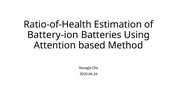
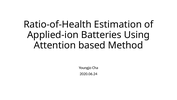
Battery-ion: Battery-ion -> Applied-ion (53, 35)
